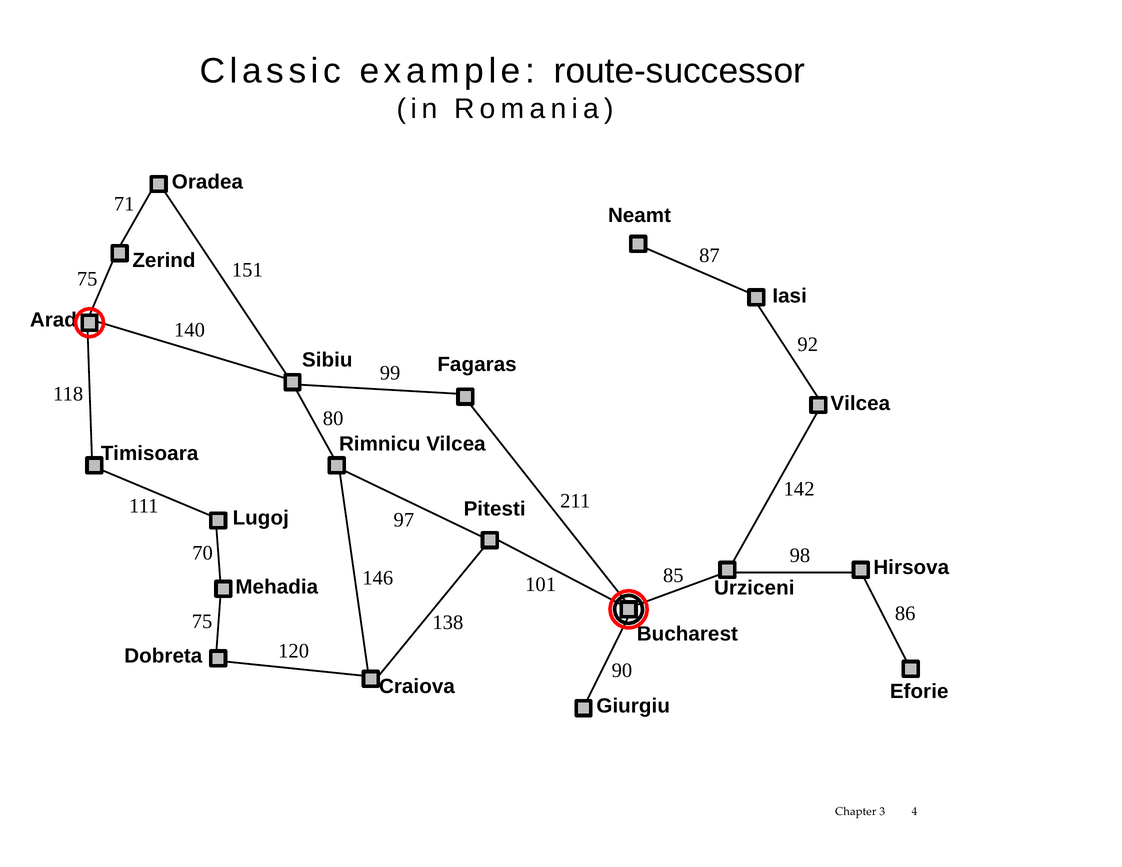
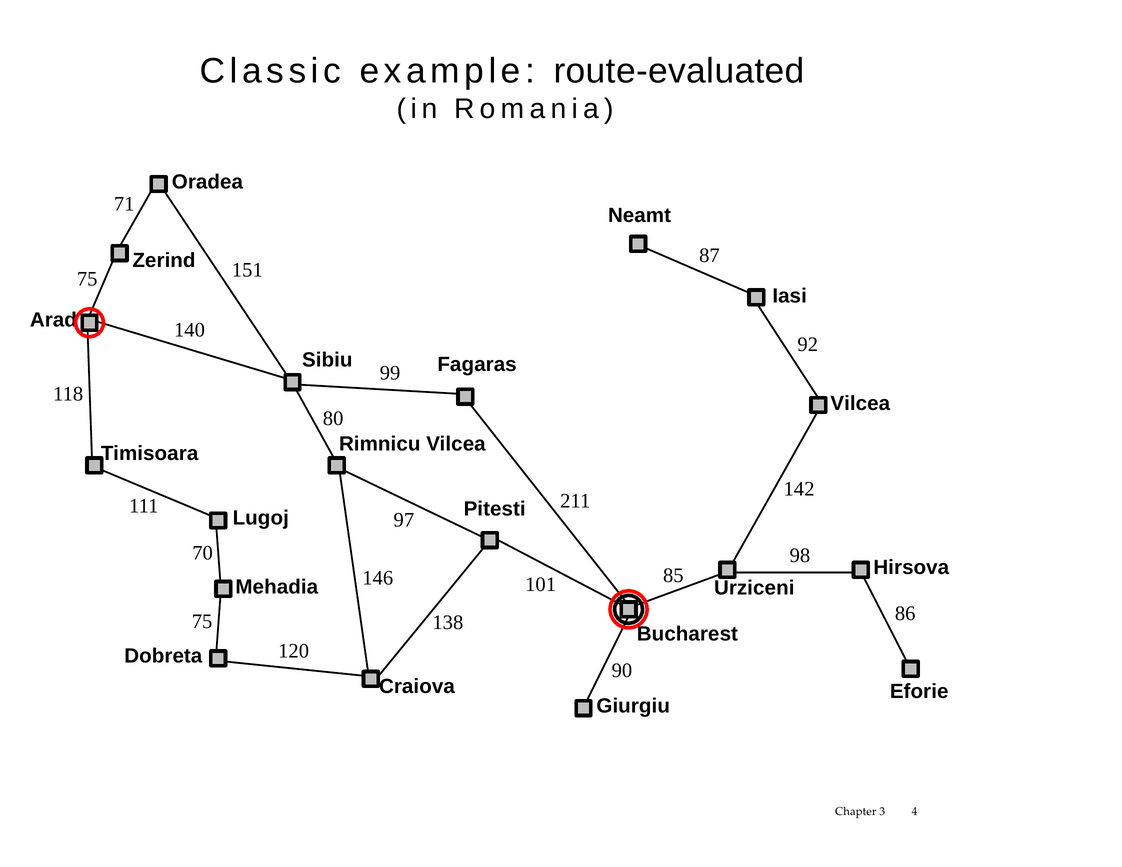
route-successor: route-successor -> route-evaluated (679, 71)
